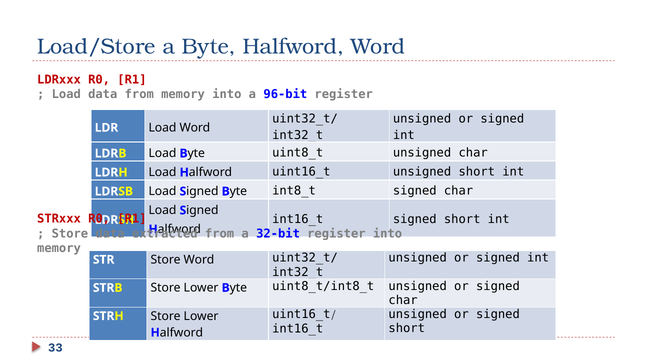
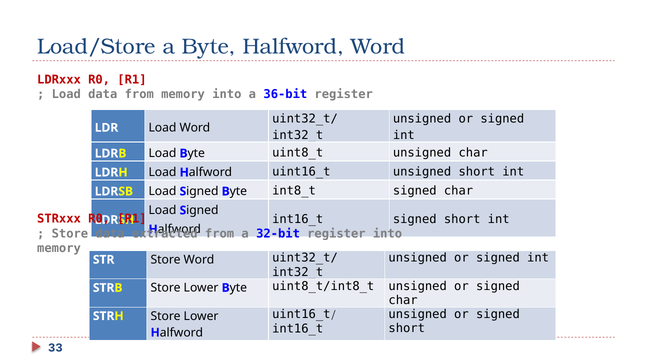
96-bit: 96-bit -> 36-bit (285, 94)
